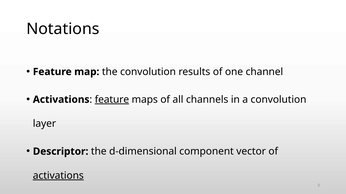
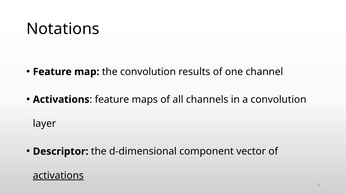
feature underline: present -> none (112, 100)
